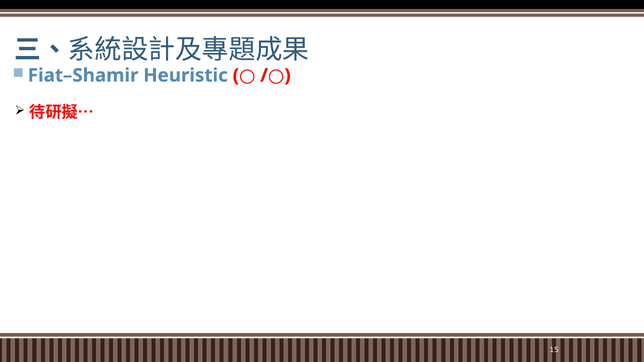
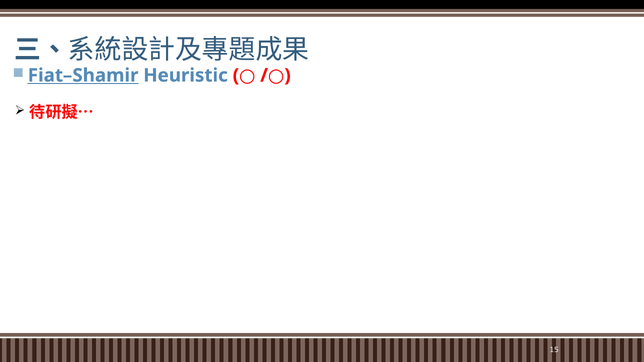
Fiat–Shamir underline: none -> present (83, 75)
